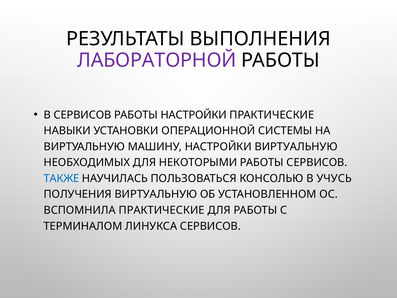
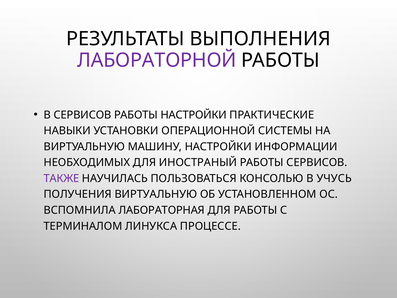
НАСТРОЙКИ ВИРТУАЛЬНУЮ: ВИРТУАЛЬНУЮ -> ИНФОРМАЦИИ (296, 147)
НЕКОТОРЫМИ: НЕКОТОРЫМИ -> ИНОСТРАНЫЙ (198, 162)
ТАКЖЕ colour: blue -> purple (61, 178)
ВСПОМНИЛА ПРАКТИЧЕСКИЕ: ПРАКТИЧЕСКИЕ -> ЛАБОРАТОРНАЯ (162, 210)
ЛИНУКСА СЕРВИСОВ: СЕРВИСОВ -> ПРОЦЕССЕ (210, 226)
